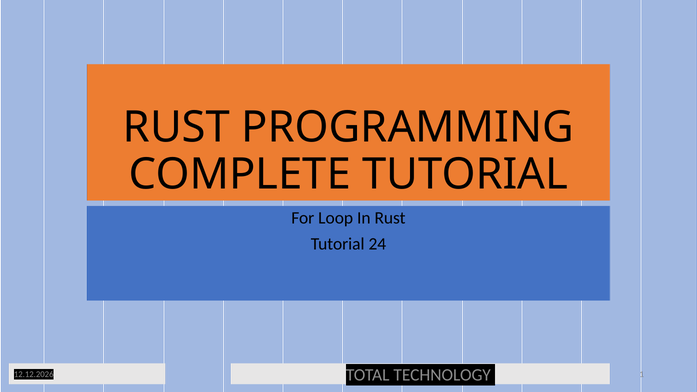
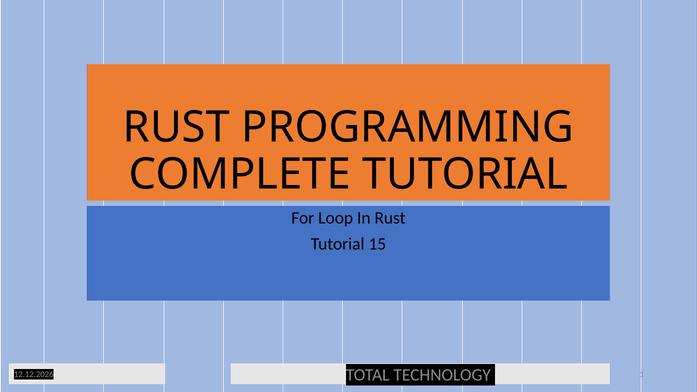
24: 24 -> 15 (377, 244)
